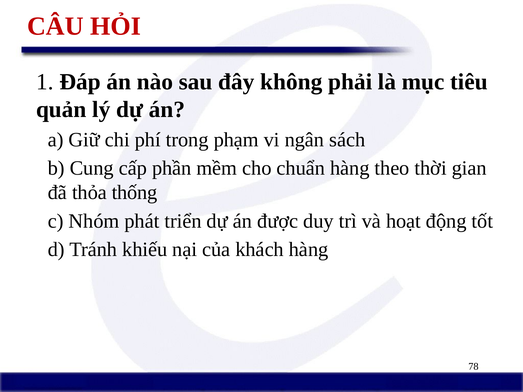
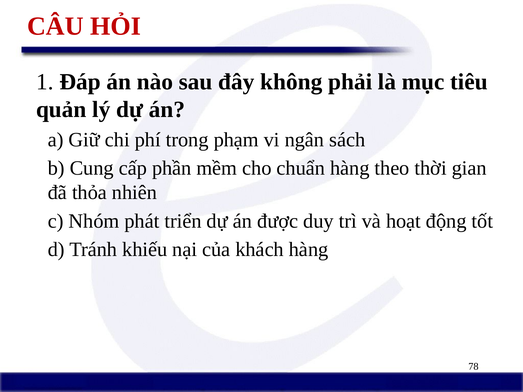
thống: thống -> nhiên (135, 193)
